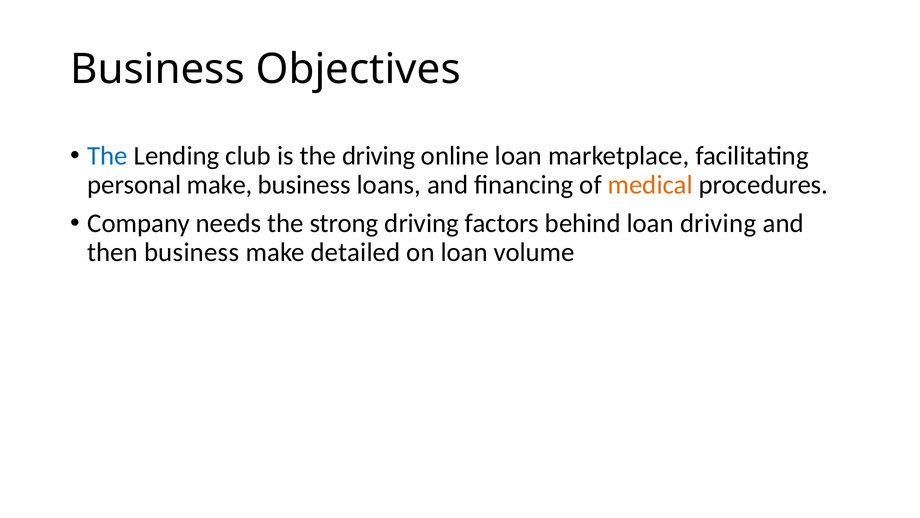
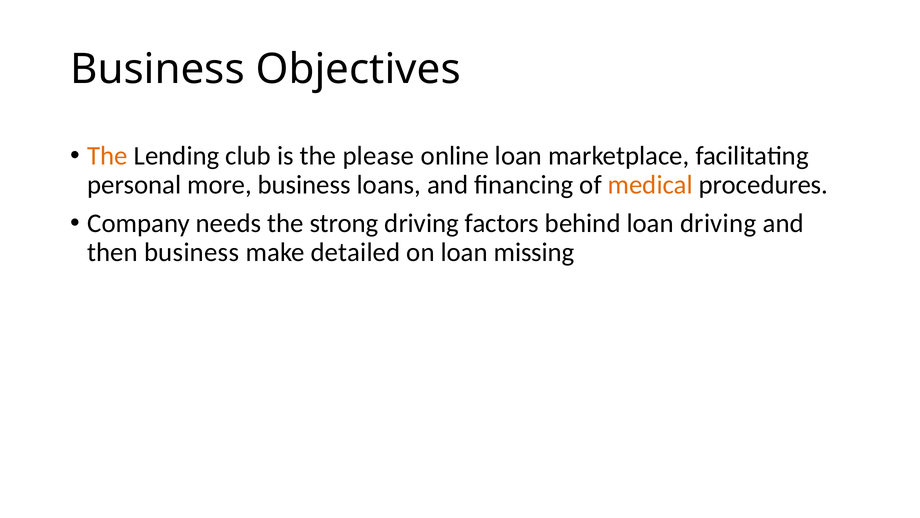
The colour: blue -> orange (108, 156)
the driving: driving -> please (378, 156)
personal make: make -> more (219, 185)
volume: volume -> missing (534, 252)
